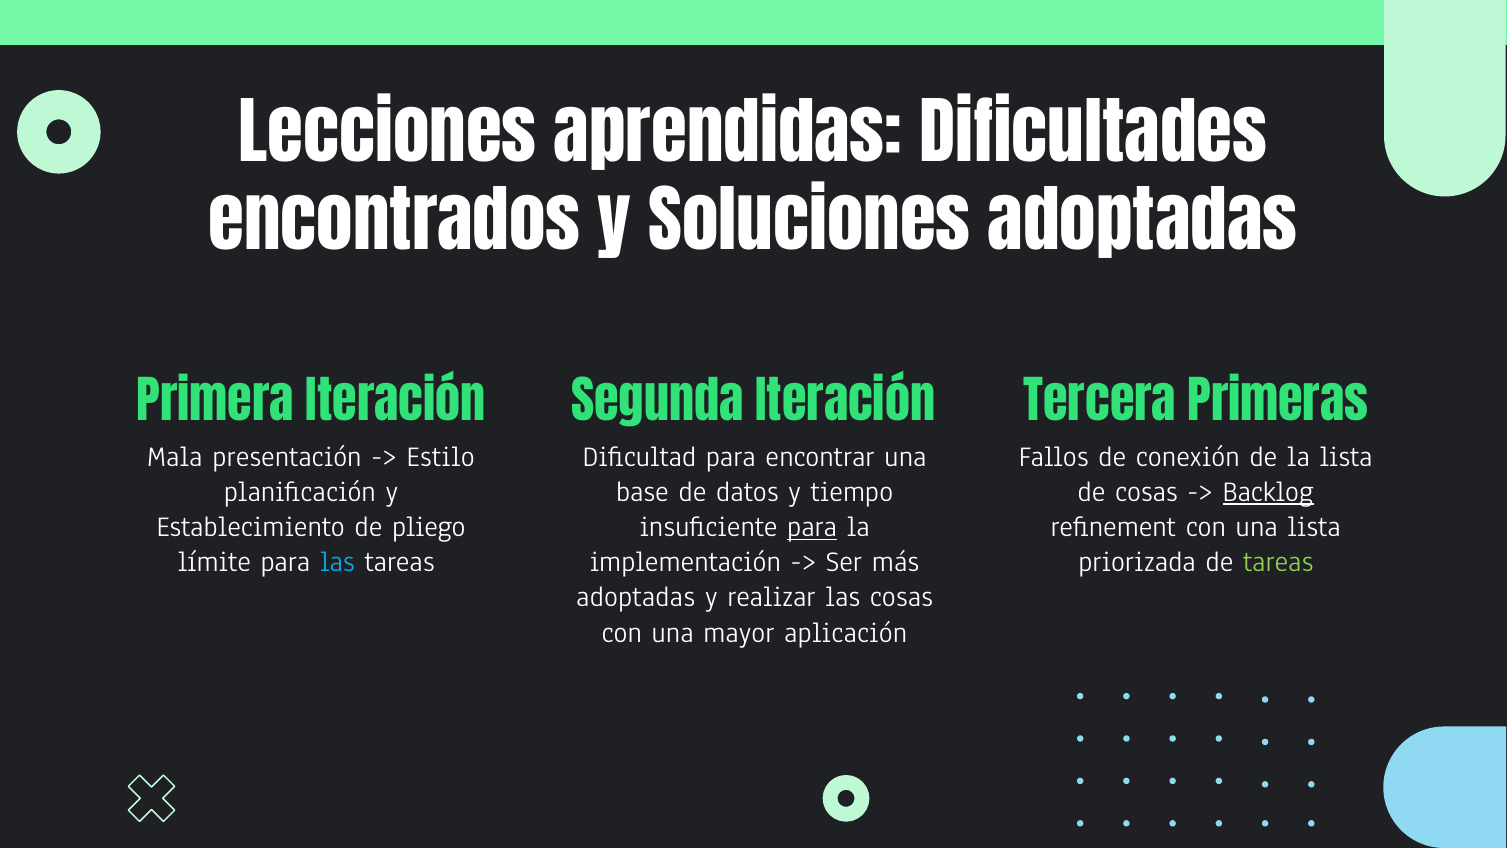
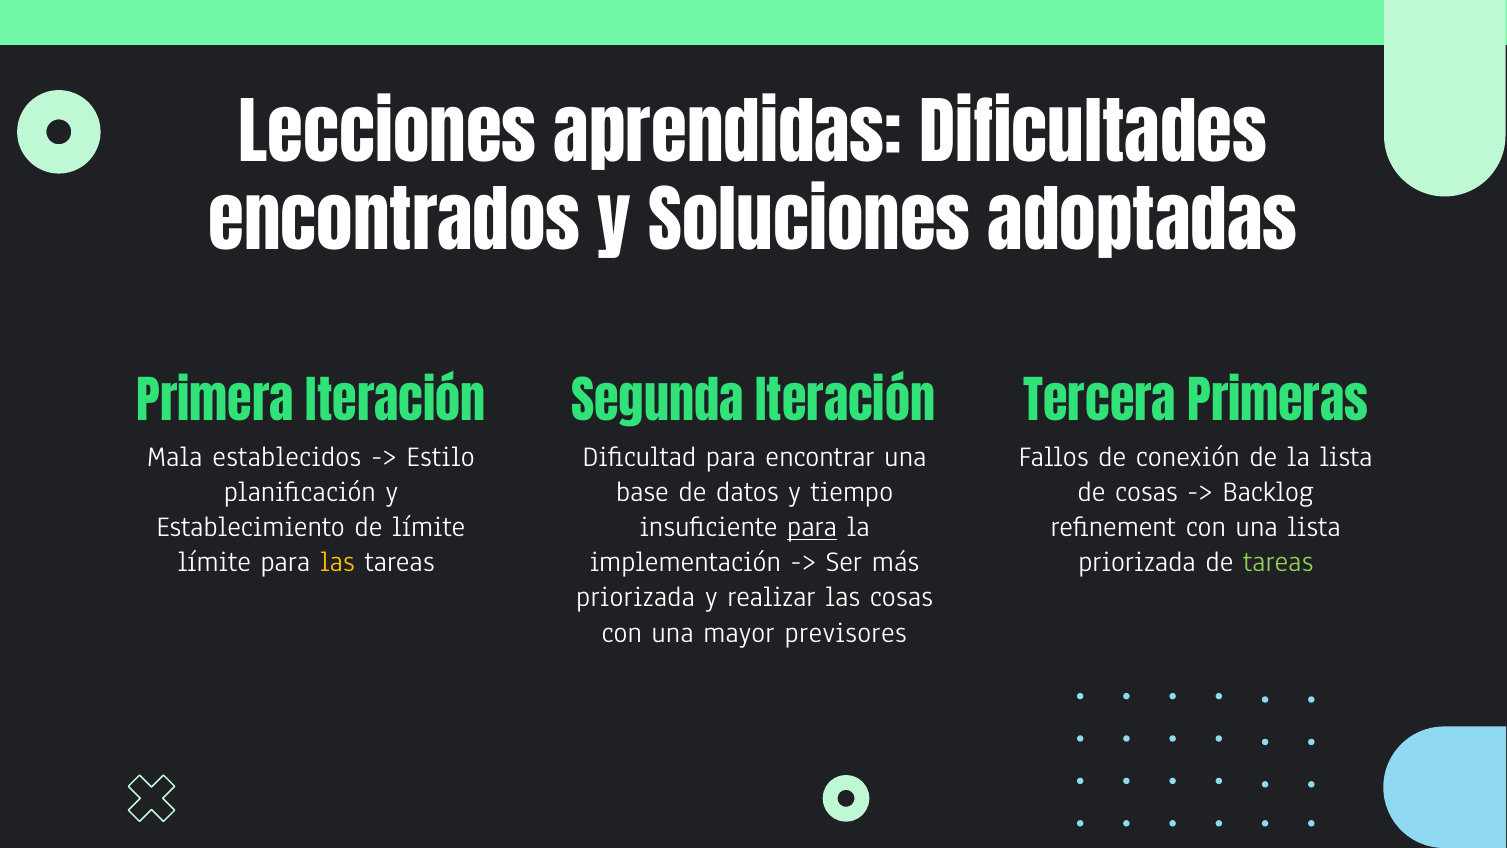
presentación: presentación -> establecidos (287, 456)
Backlog underline: present -> none (1268, 491)
de pliego: pliego -> límite (429, 527)
las colour: light blue -> yellow (337, 562)
adoptadas: adoptadas -> priorizada (636, 597)
aplicación: aplicación -> previsores (846, 632)
